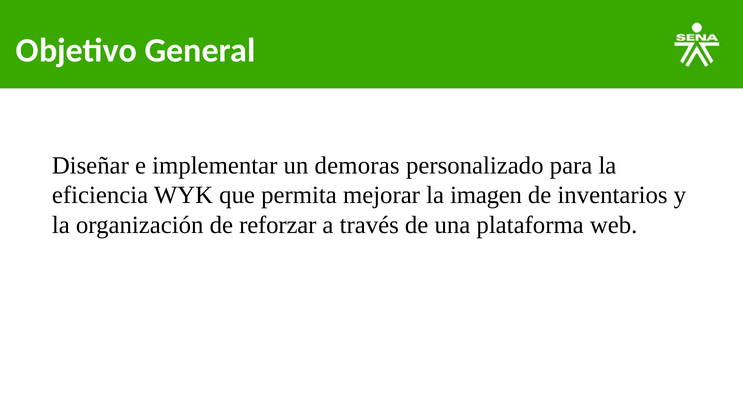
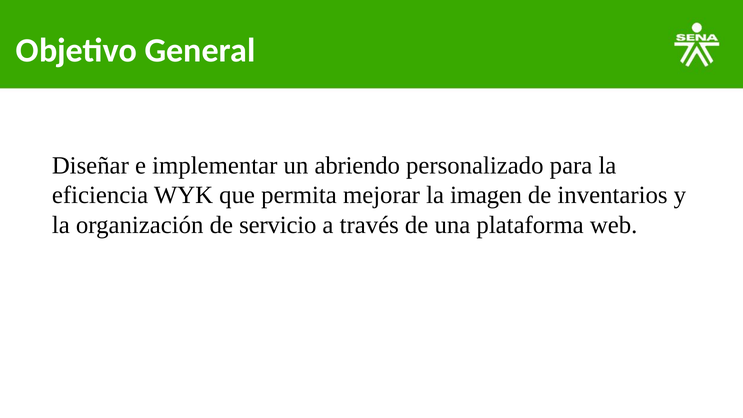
demoras: demoras -> abriendo (357, 165)
reforzar: reforzar -> servicio (278, 225)
